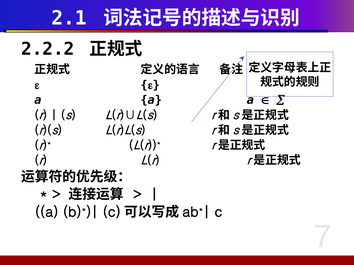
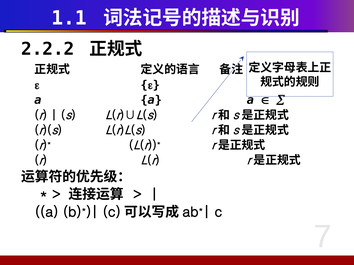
2.1: 2.1 -> 1.1 (69, 18)
